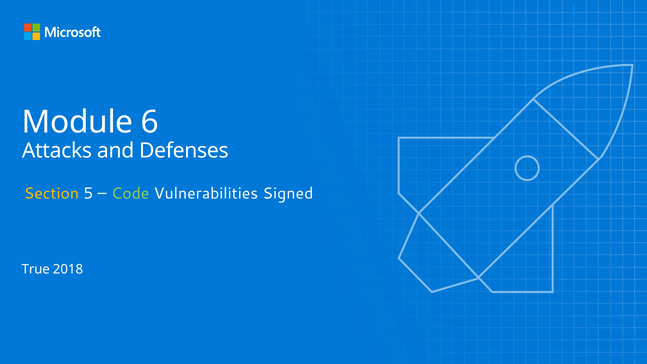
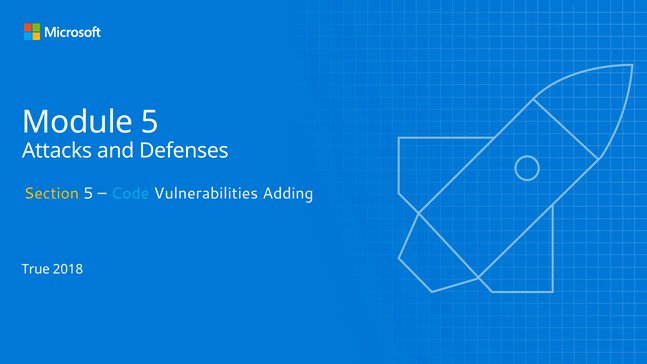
Module 6: 6 -> 5 (150, 122)
Code colour: light green -> light blue (130, 193)
Signed: Signed -> Adding (288, 193)
